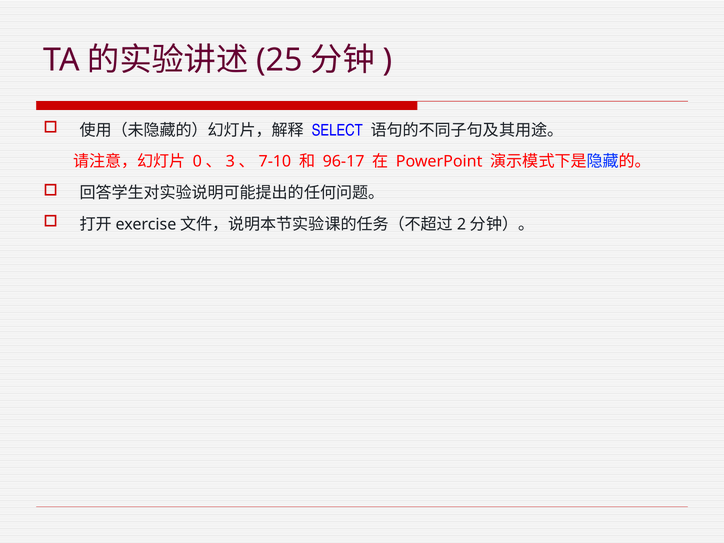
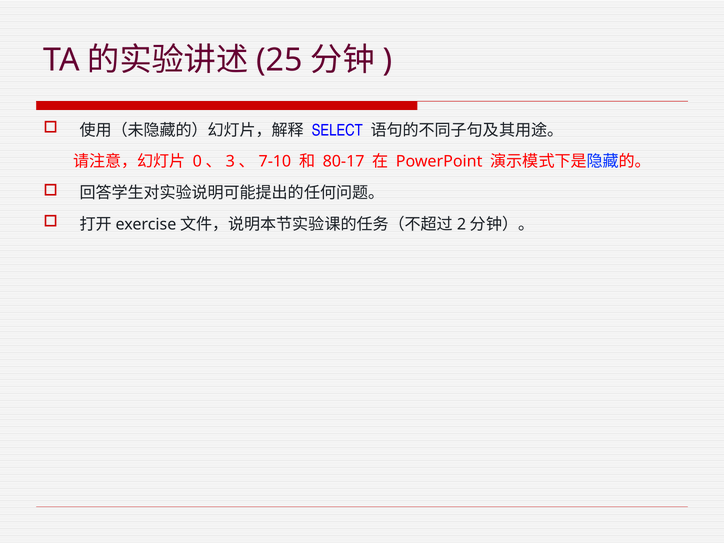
96-17: 96-17 -> 80-17 (344, 162)
